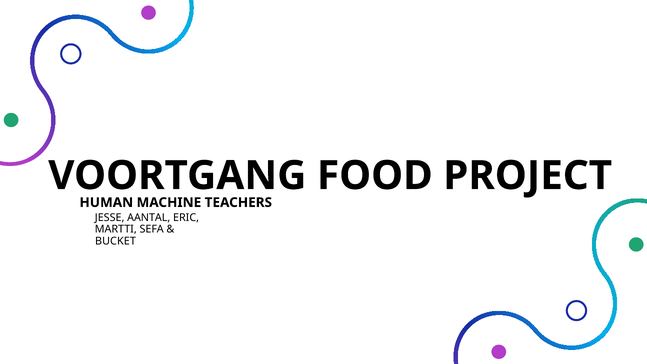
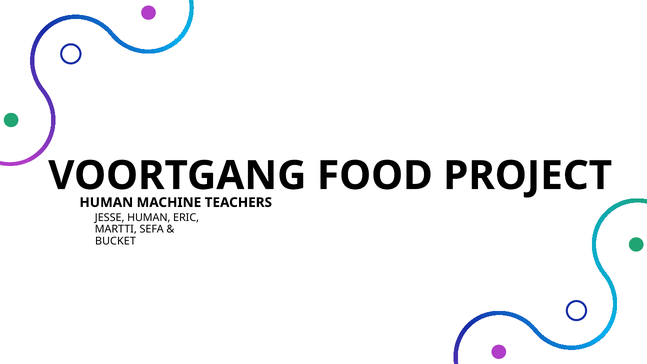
JESSE AANTAL: AANTAL -> HUMAN (149, 218)
